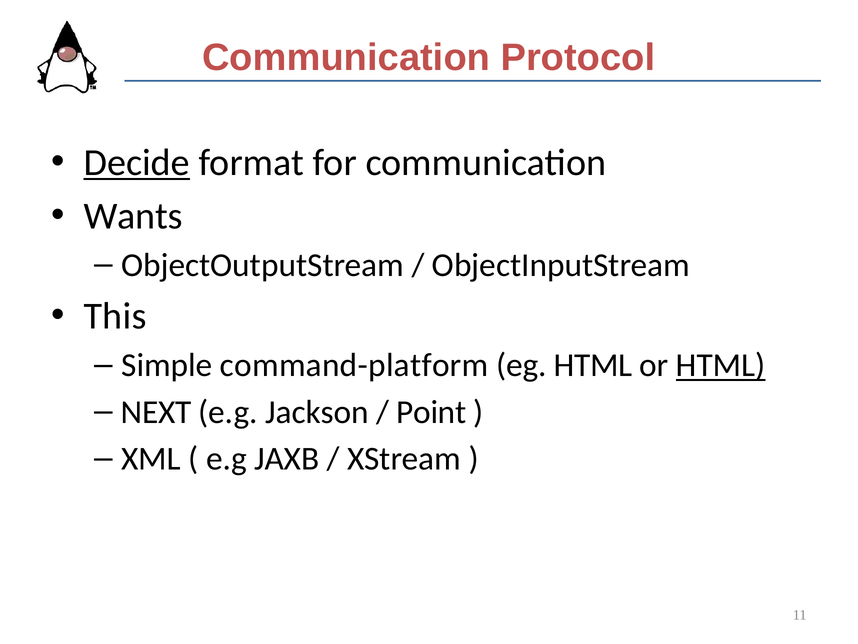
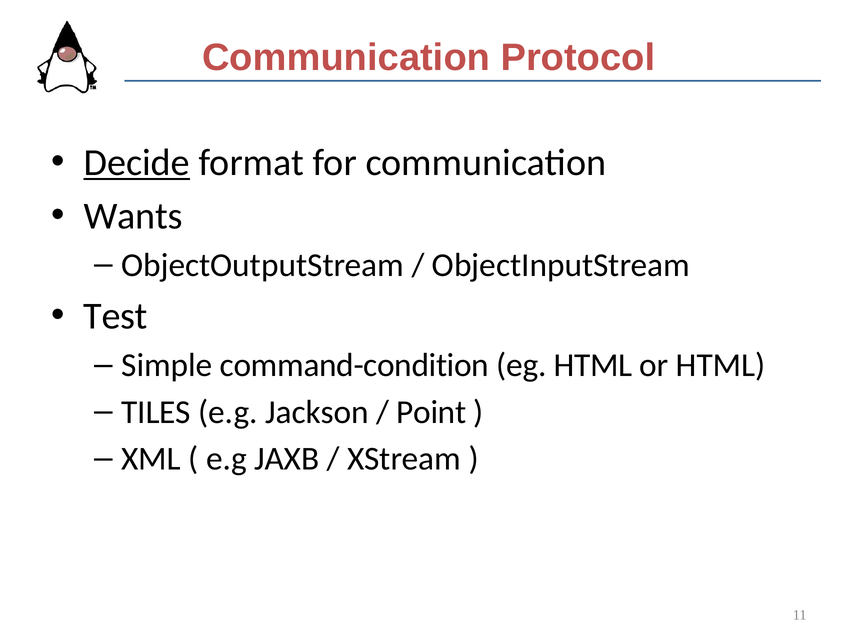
This: This -> Test (115, 316)
command-platform: command-platform -> command-condition (354, 365)
HTML underline: present -> none (721, 365)
NEXT: NEXT -> TILES (156, 412)
